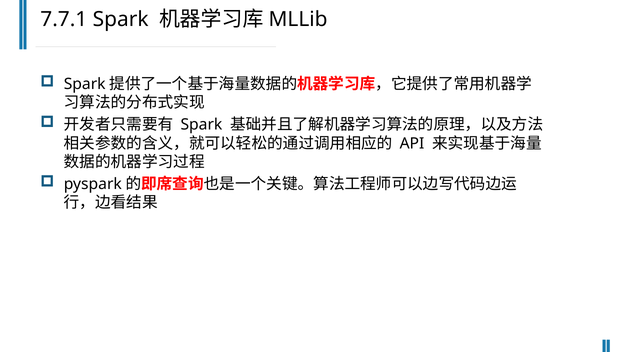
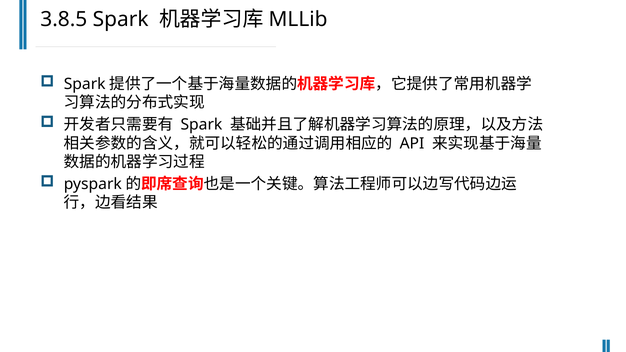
7.7.1: 7.7.1 -> 3.8.5 (64, 19)
